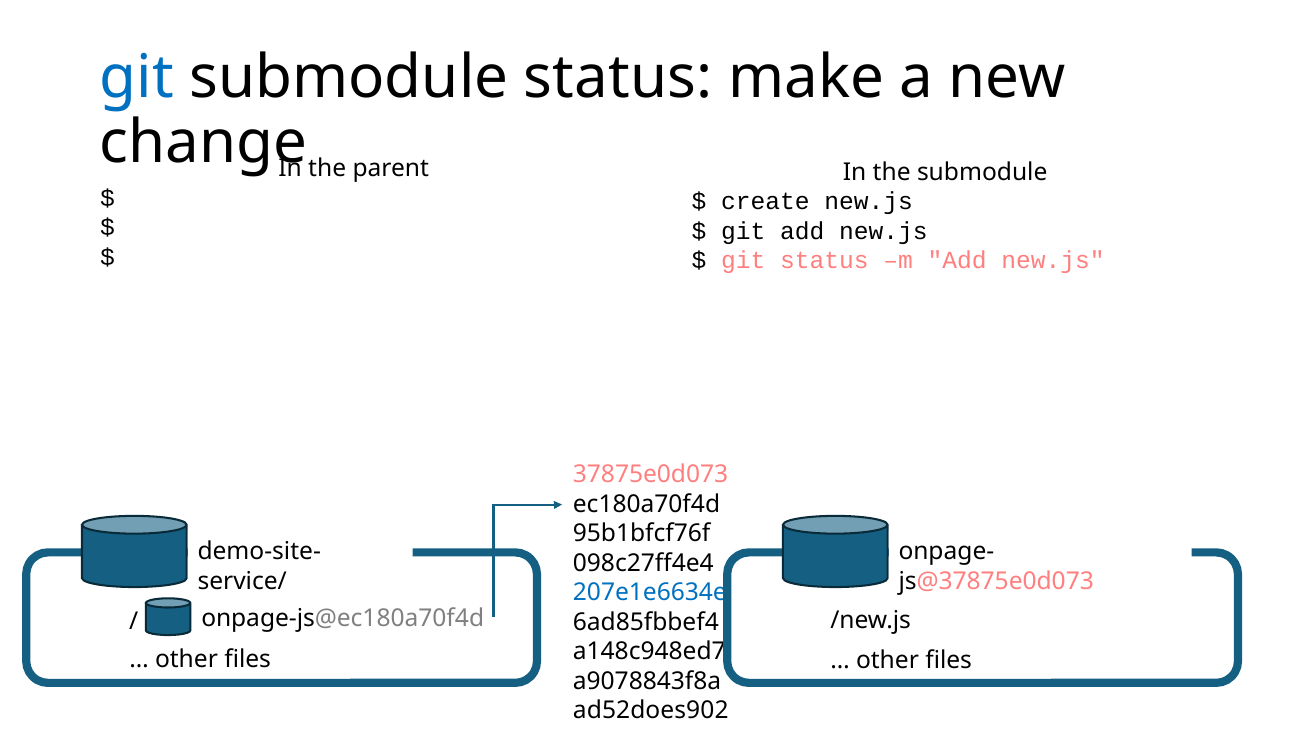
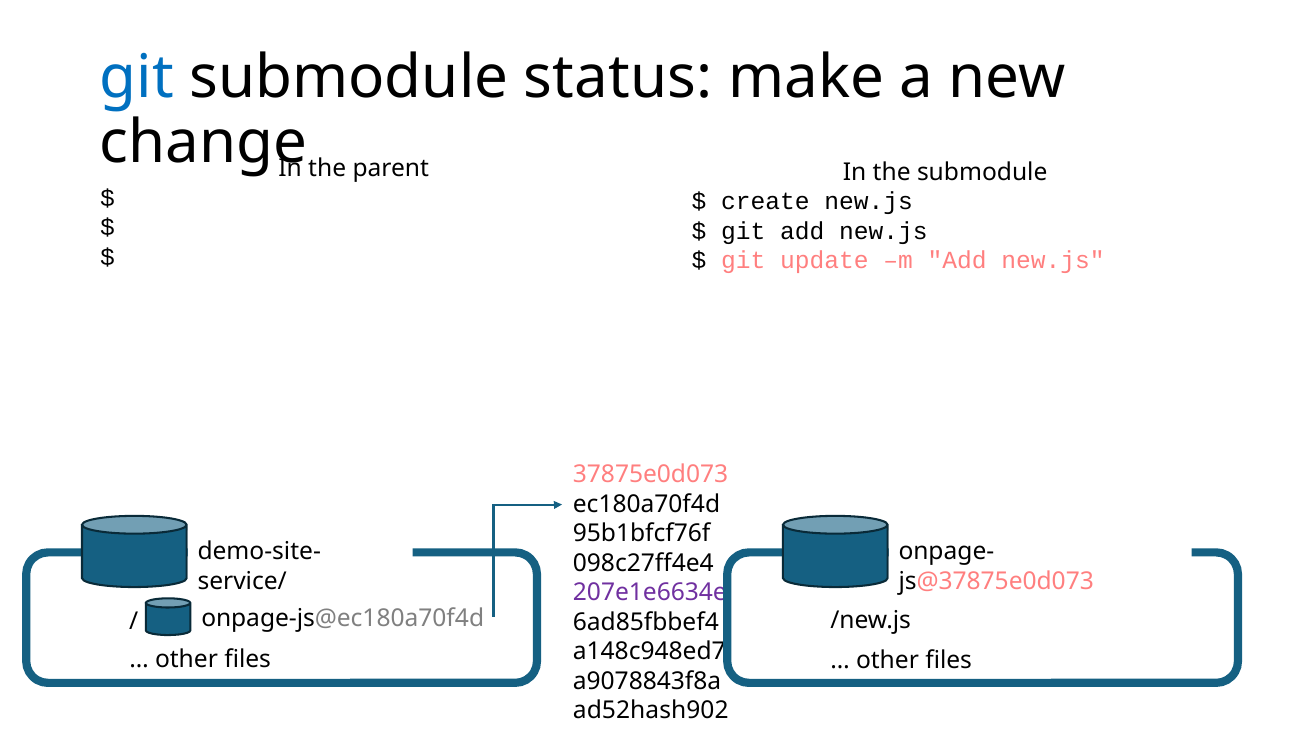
git status: status -> update (824, 261)
207e1e6634e colour: blue -> purple (650, 593)
ad52does902: ad52does902 -> ad52hash902 (651, 711)
